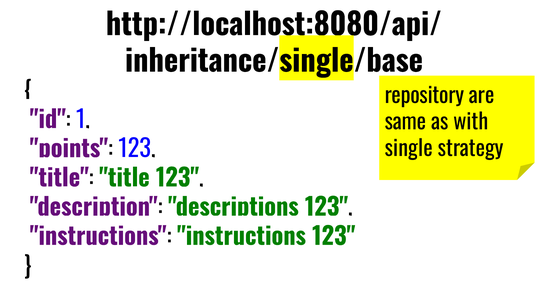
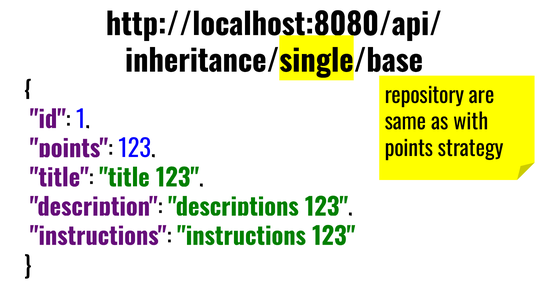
single: single -> points (409, 149)
